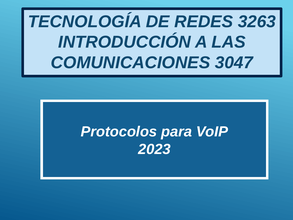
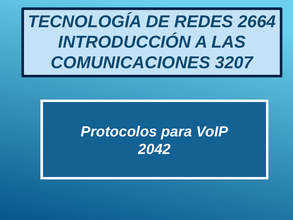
3263: 3263 -> 2664 (257, 22)
3047: 3047 -> 3207 (234, 63)
2023: 2023 -> 2042 (154, 149)
